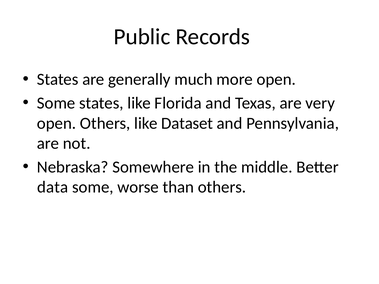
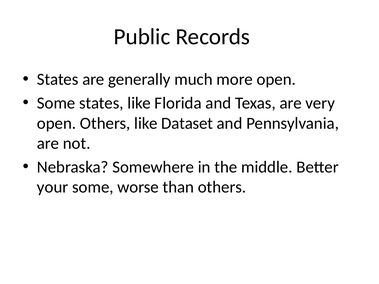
data: data -> your (53, 187)
